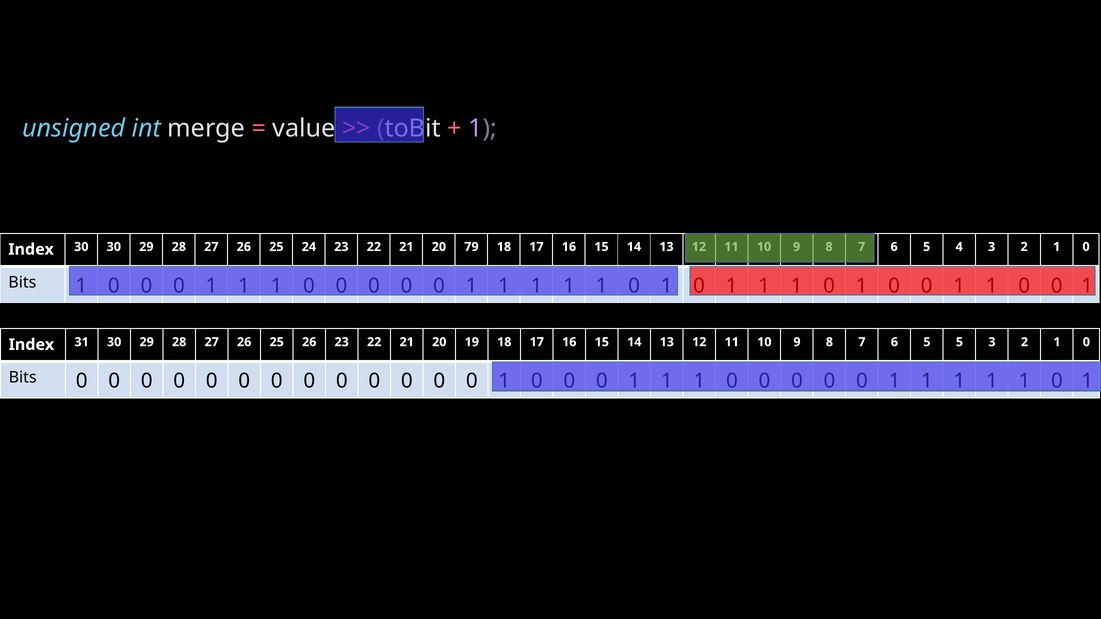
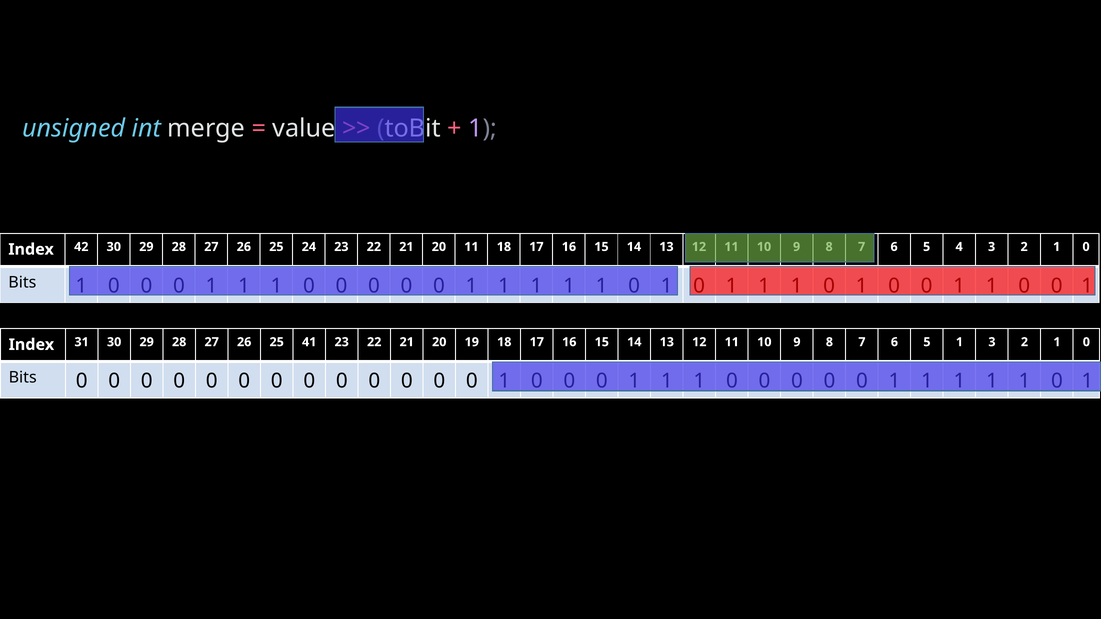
Index 30: 30 -> 42 (81, 247)
20 79: 79 -> 11 (471, 247)
25 26: 26 -> 41 (309, 342)
5 5: 5 -> 1 (959, 342)
